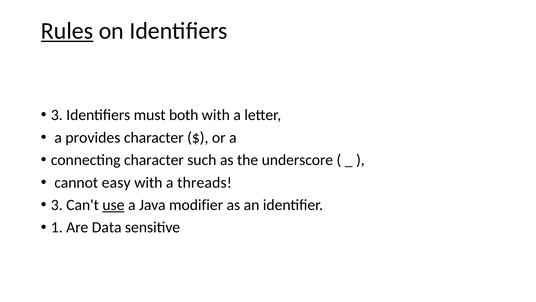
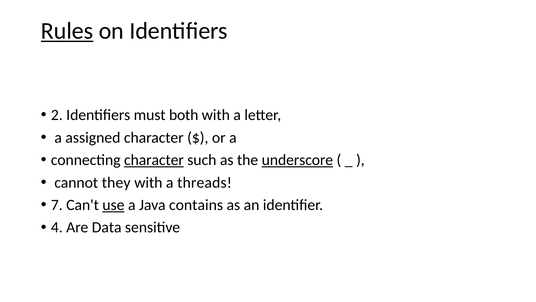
3: 3 -> 2 (57, 115)
provides: provides -> assigned (93, 137)
character underline: none -> present (154, 160)
underscore underline: none -> present (297, 160)
easy: easy -> they (116, 182)
3: 3 -> 7 (57, 205)
modifier: modifier -> contains (196, 205)
1: 1 -> 4 (57, 227)
